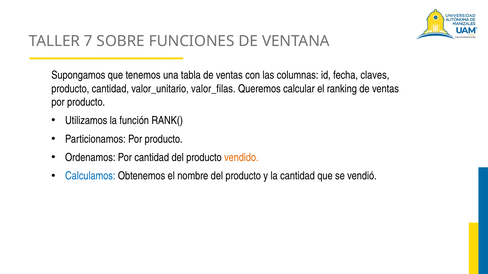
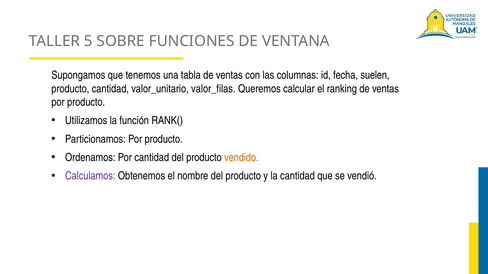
7: 7 -> 5 (88, 41)
claves: claves -> suelen (375, 75)
Calculamos colour: blue -> purple (90, 176)
